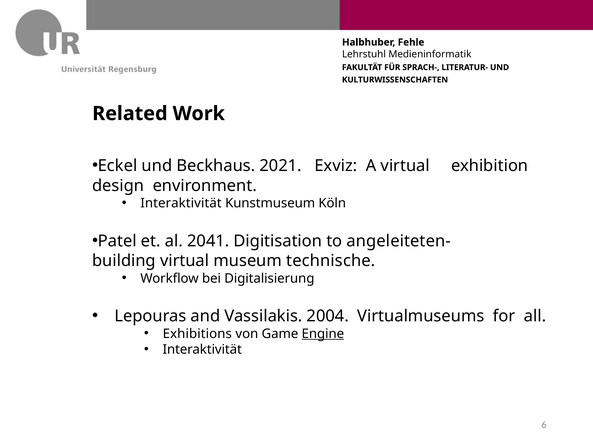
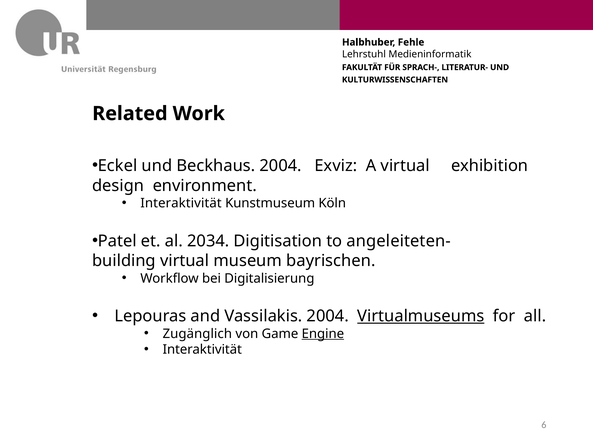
Beckhaus 2021: 2021 -> 2004 (281, 166)
2041: 2041 -> 2034 (208, 241)
technische: technische -> bayrischen (331, 261)
Virtualmuseums underline: none -> present (421, 316)
Exhibitions: Exhibitions -> Zugänglich (197, 334)
